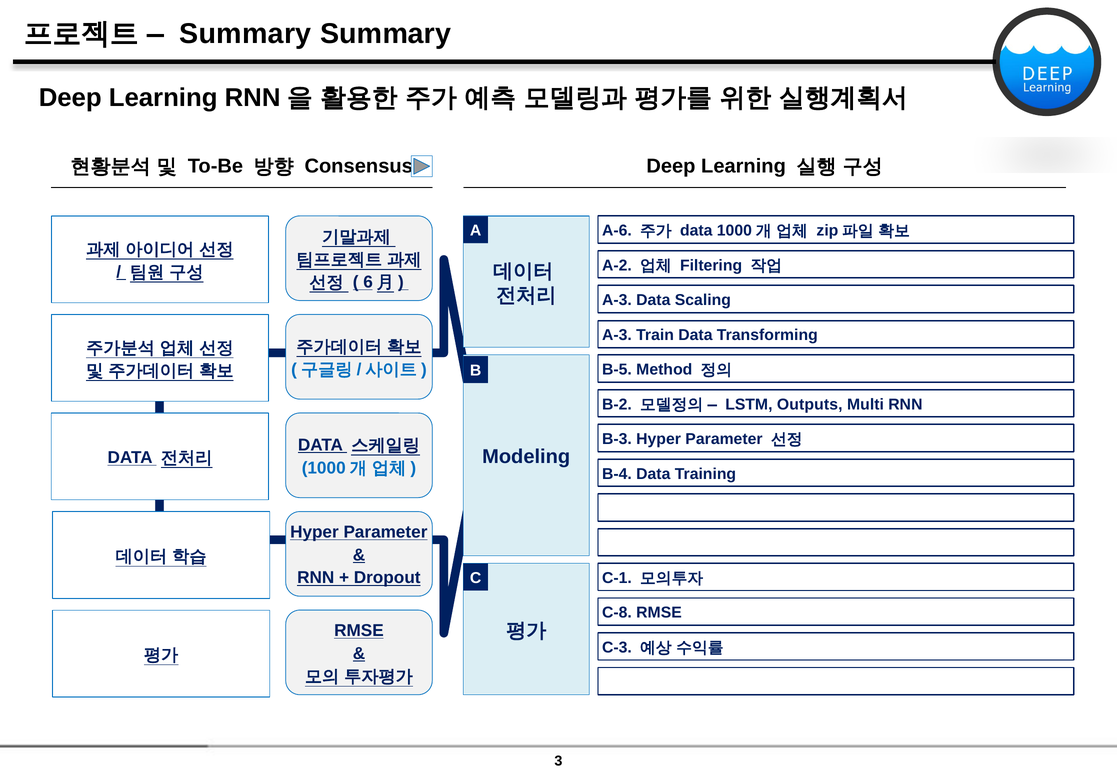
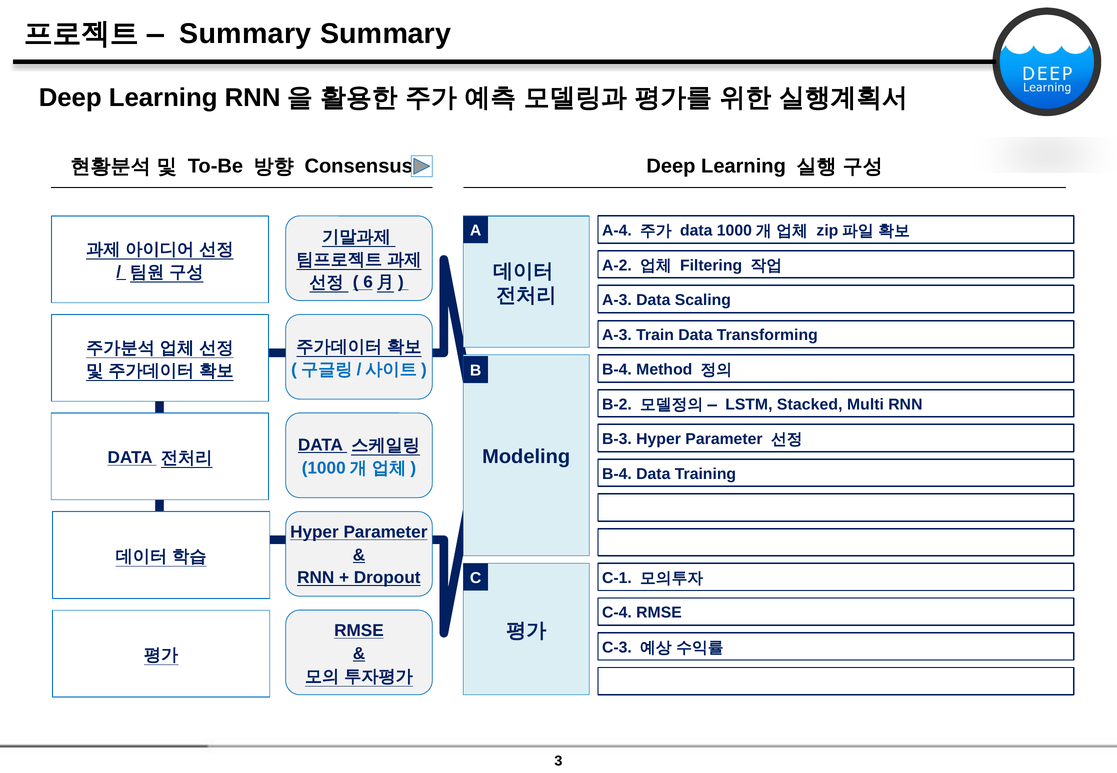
A-6: A-6 -> A-4 (617, 231)
B-5: B-5 -> B-4 (617, 370)
Outputs: Outputs -> Stacked (810, 404)
C-8: C-8 -> C-4 (617, 613)
